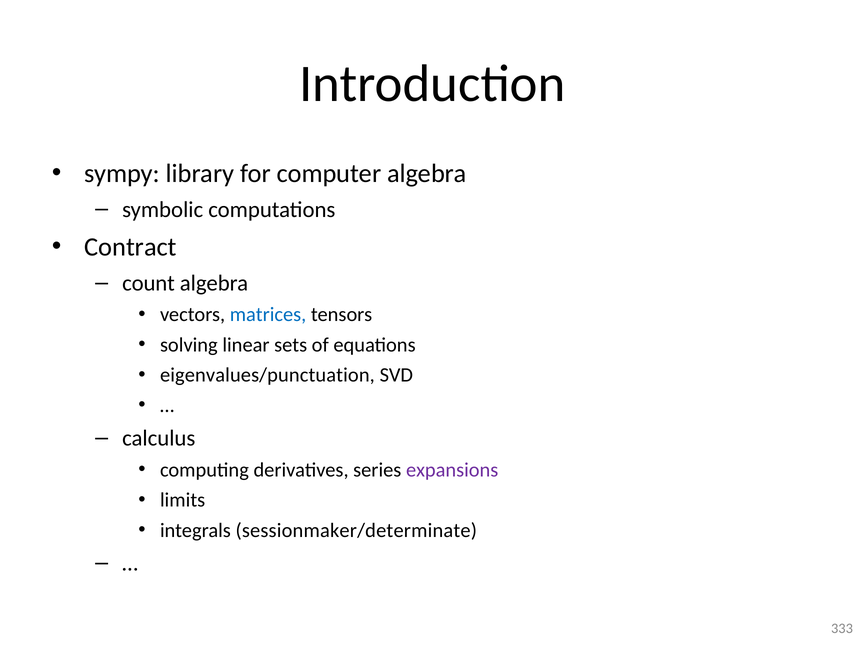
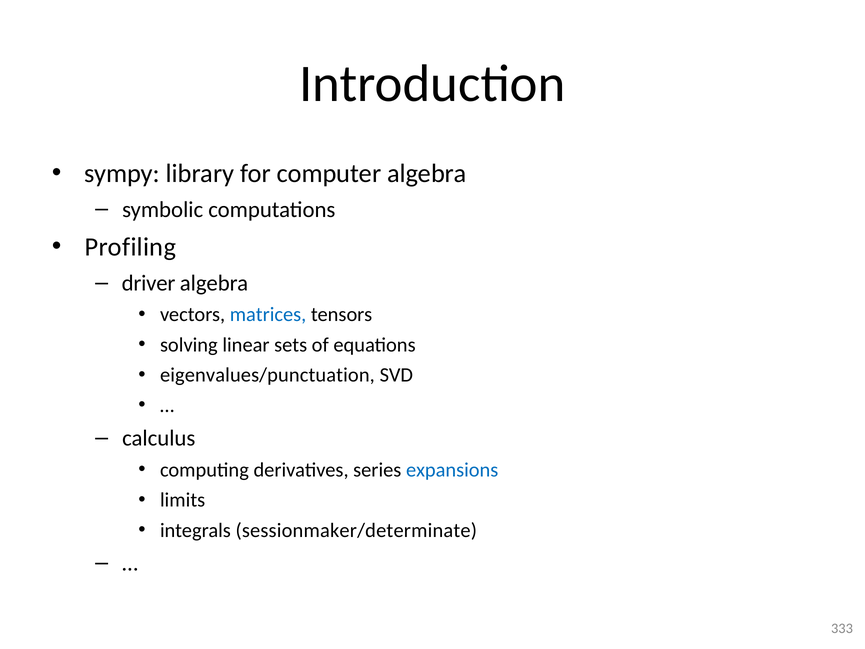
Contract: Contract -> Profiling (130, 247)
count: count -> driver (149, 283)
expansions colour: purple -> blue (452, 470)
